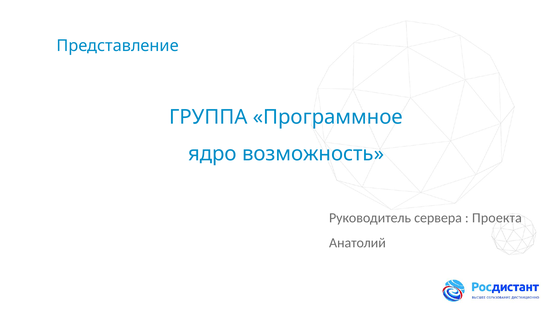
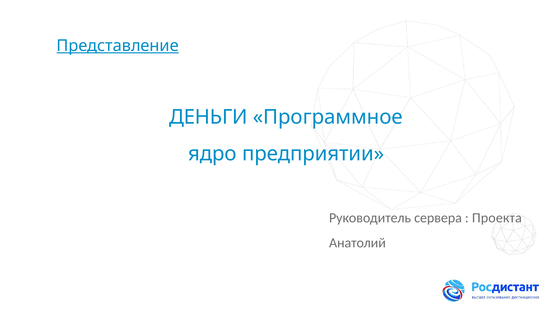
Представление underline: none -> present (118, 46)
ГРУППА: ГРУППА -> ДЕНЬГИ (208, 117)
возможность: возможность -> предприятии (313, 154)
